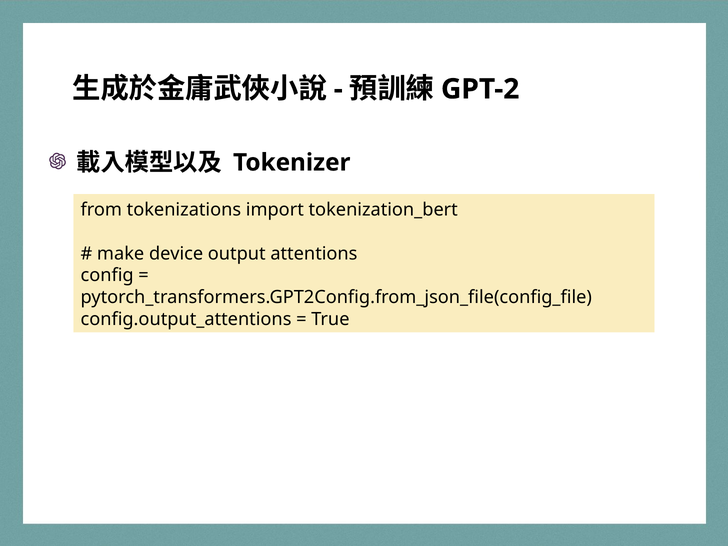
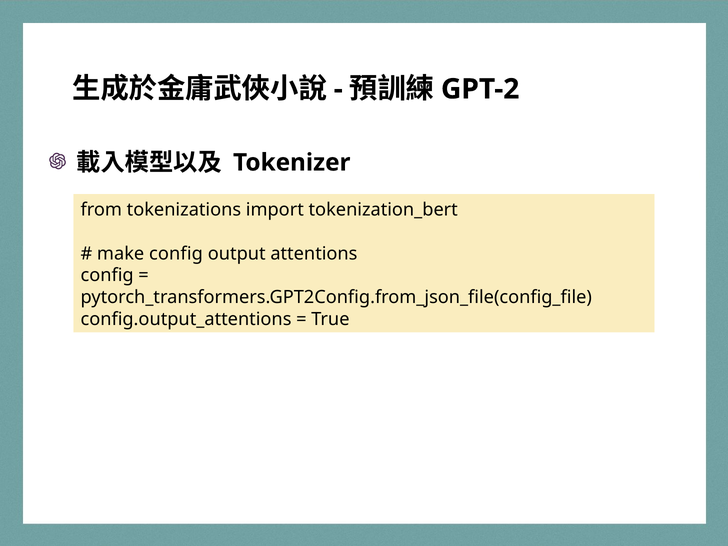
make device: device -> config (176, 254)
